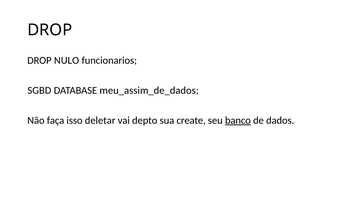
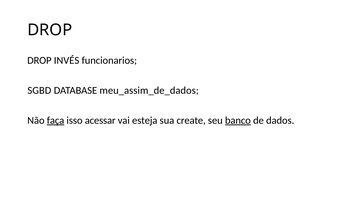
NULO: NULO -> INVÉS (67, 61)
faça underline: none -> present (56, 121)
deletar: deletar -> acessar (100, 121)
depto: depto -> esteja (145, 121)
